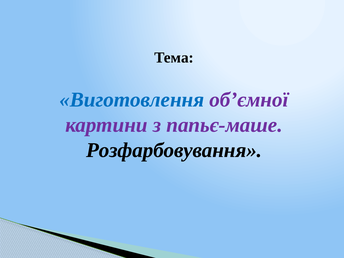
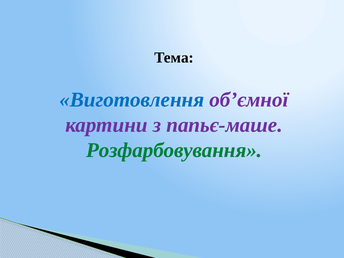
Розфарбовування colour: black -> green (174, 150)
